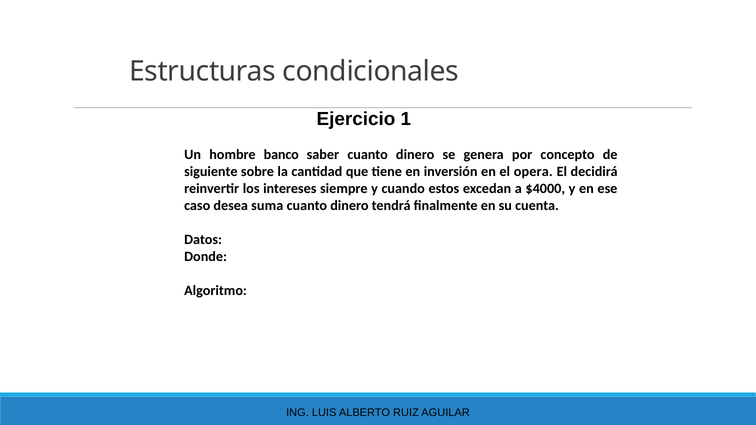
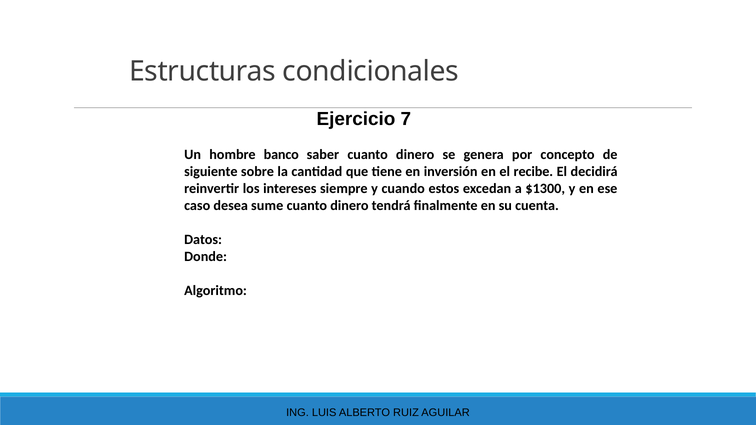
1: 1 -> 7 (406, 119)
opera: opera -> recibe (533, 171)
$4000: $4000 -> $1300 (545, 188)
suma: suma -> sume (267, 205)
